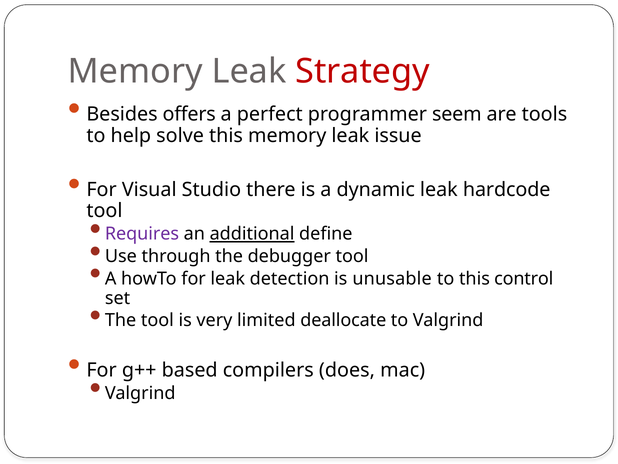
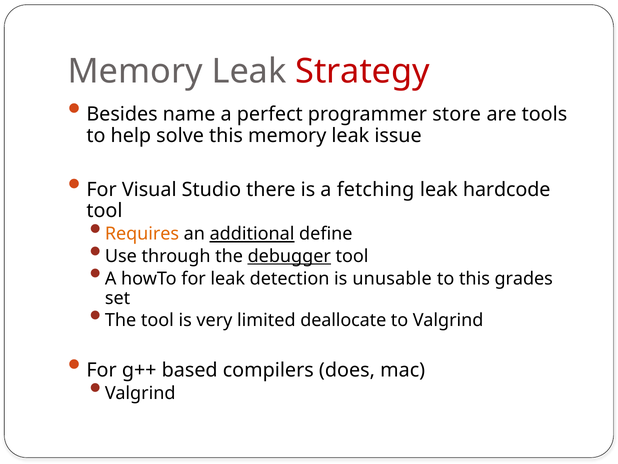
offers: offers -> name (189, 114)
seem: seem -> store (457, 114)
dynamic: dynamic -> fetching (376, 189)
Requires colour: purple -> orange (142, 234)
debugger underline: none -> present (289, 256)
control: control -> grades (524, 278)
